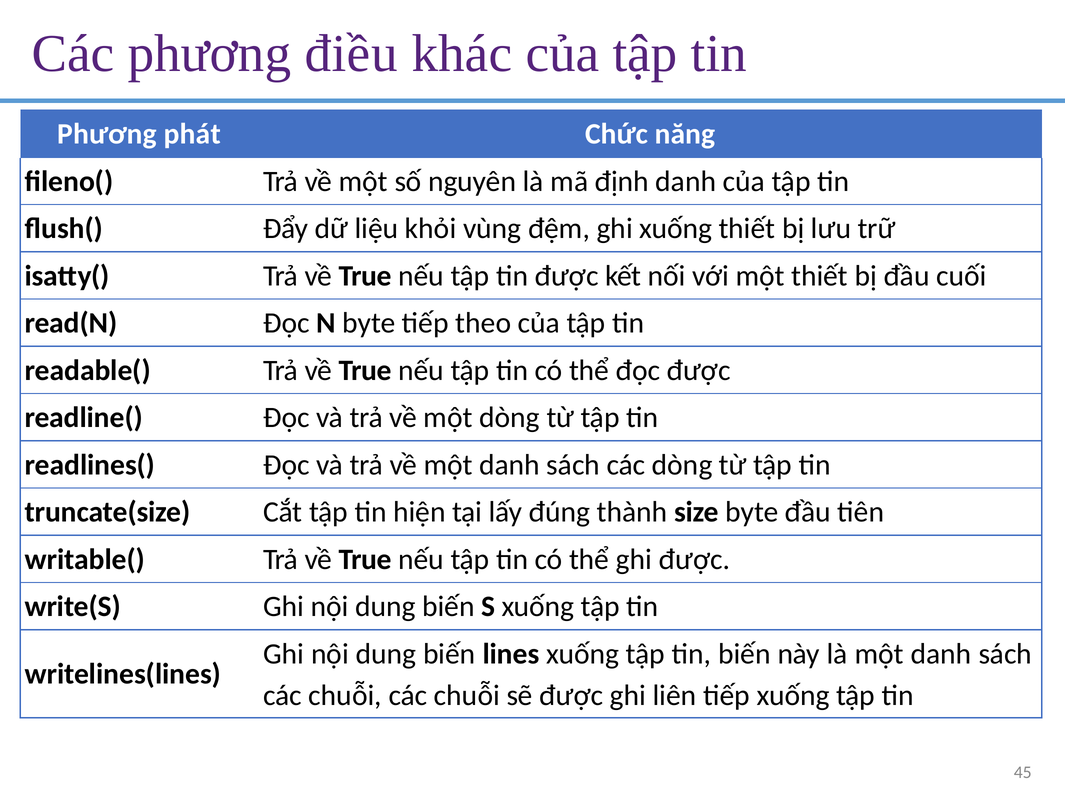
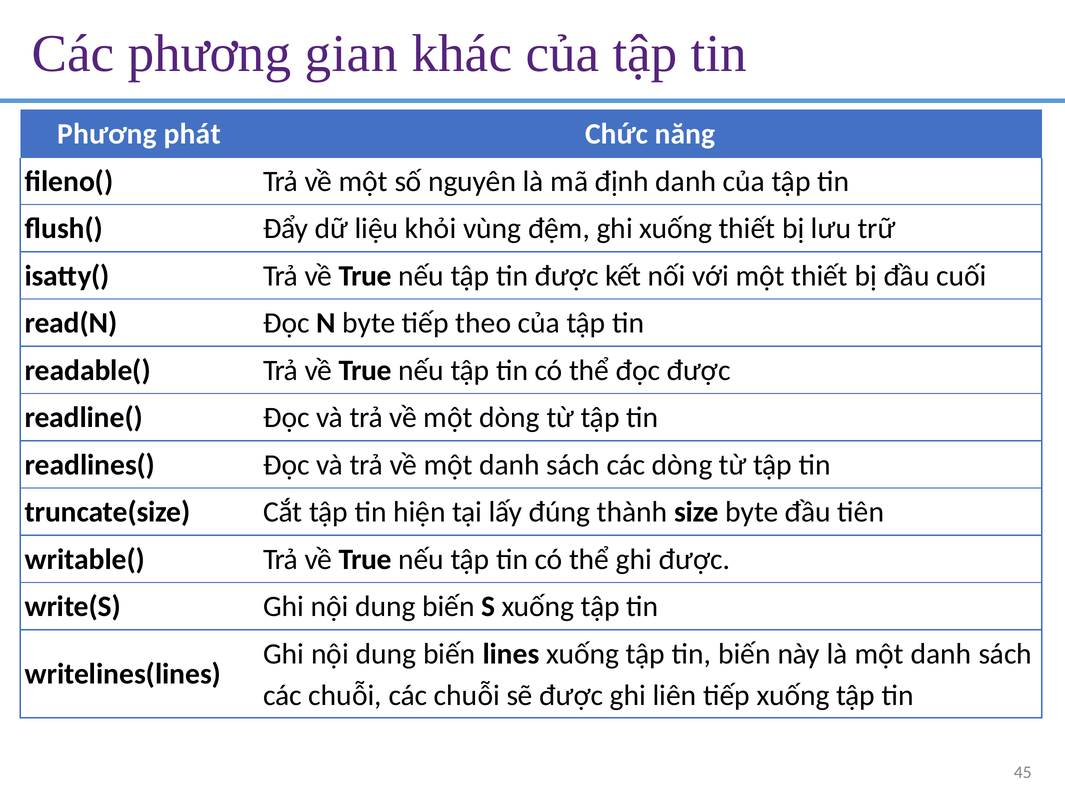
điều: điều -> gian (351, 54)
